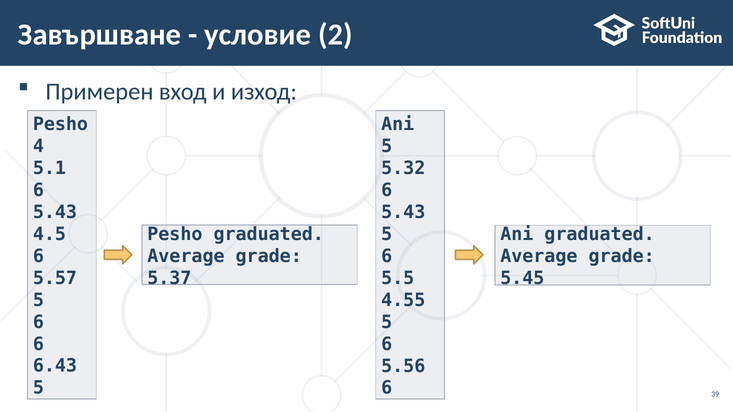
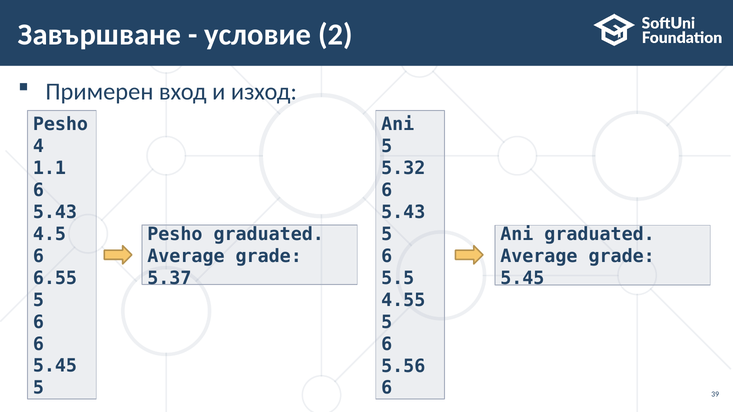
5.1: 5.1 -> 1.1 (49, 168)
5.57: 5.57 -> 6.55 (55, 278)
6.43: 6.43 -> 5.45 (55, 366)
